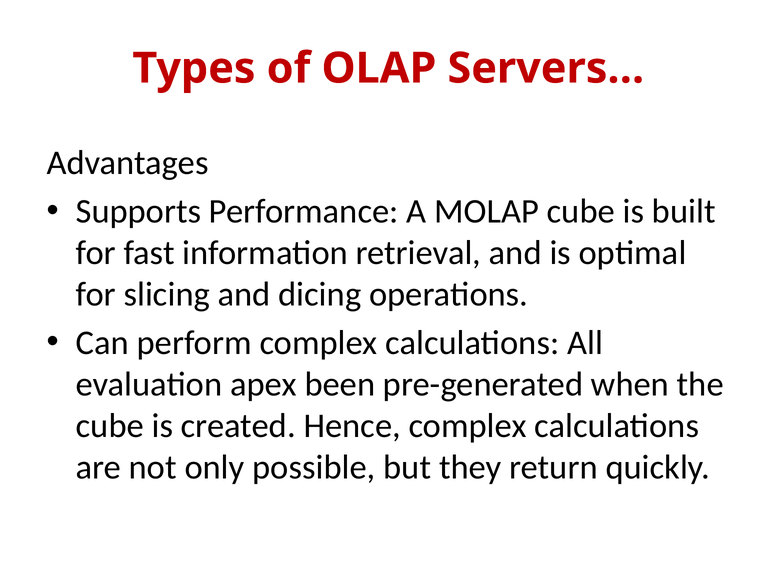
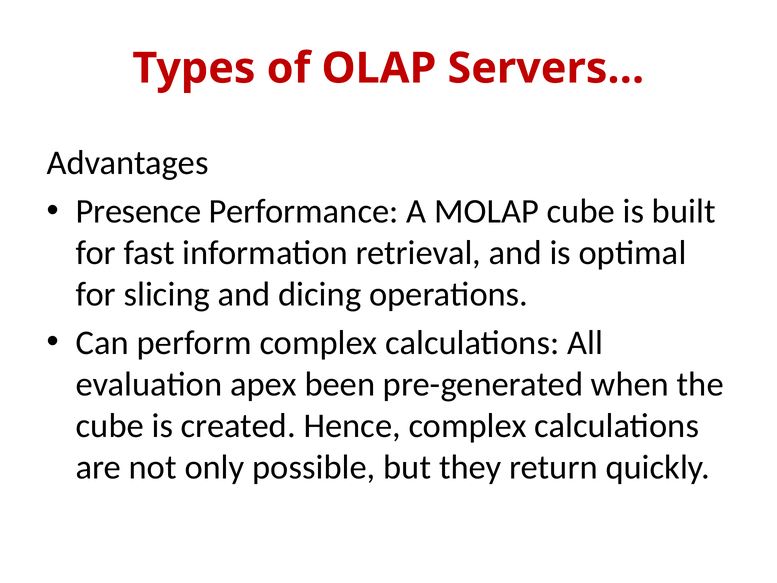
Supports: Supports -> Presence (139, 211)
